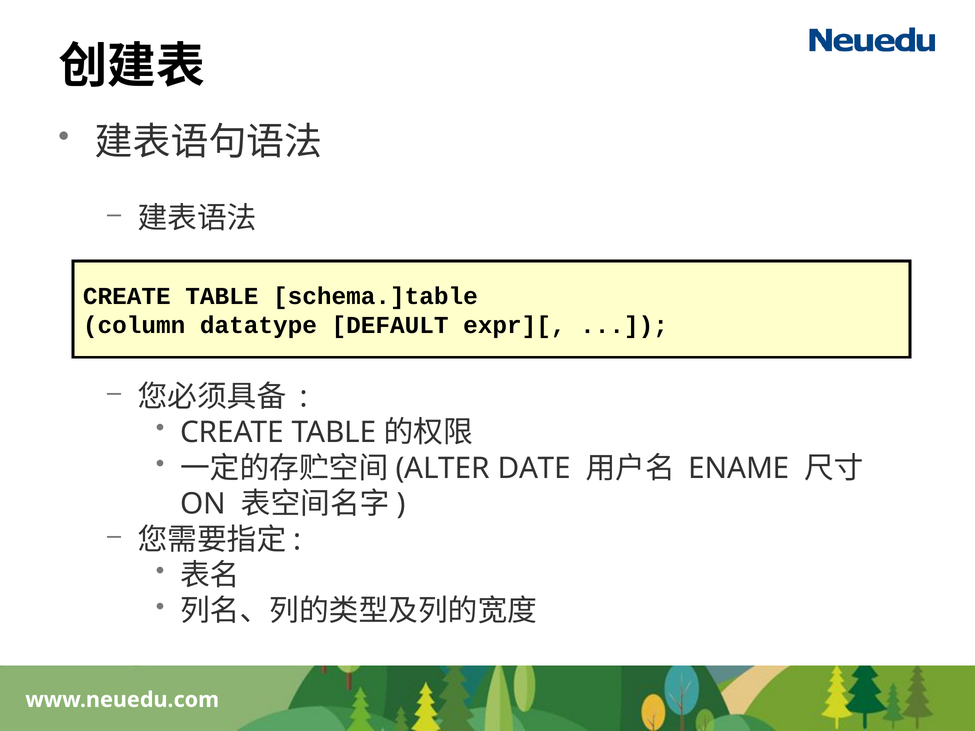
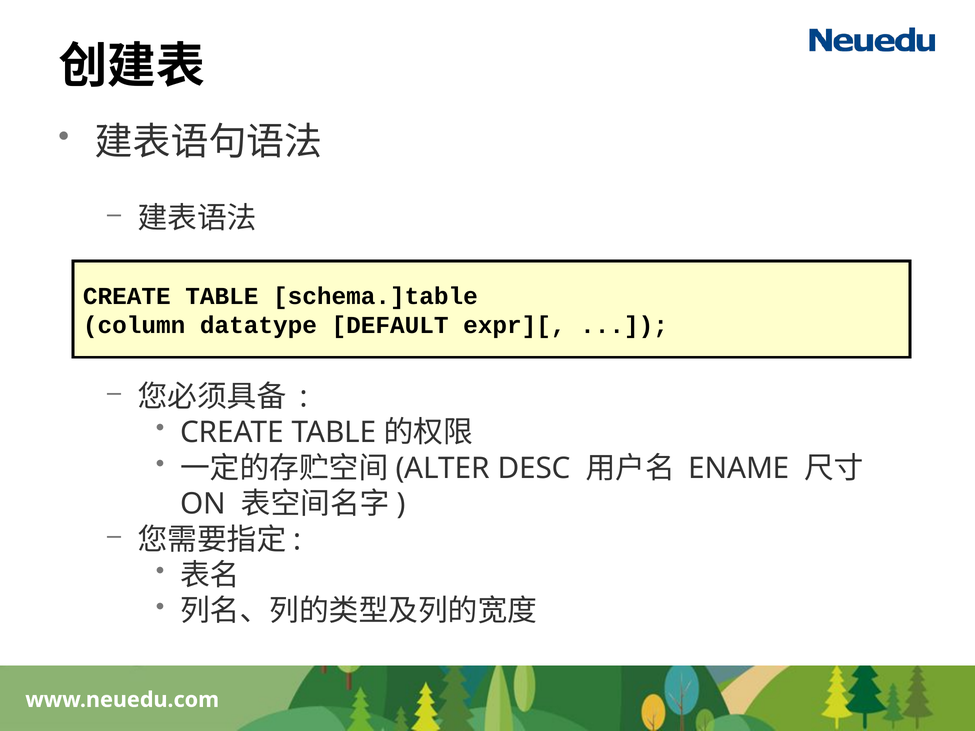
DATE: DATE -> DESC (534, 468)
